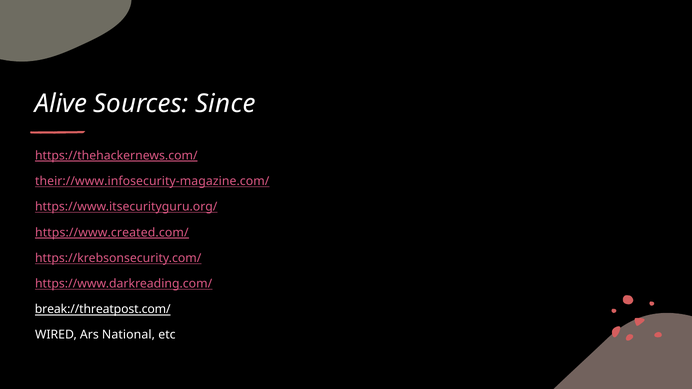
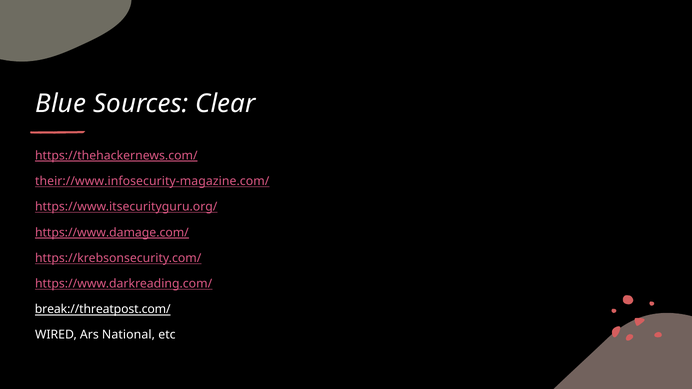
Alive: Alive -> Blue (61, 104)
Since: Since -> Clear (225, 104)
https://www.created.com/: https://www.created.com/ -> https://www.damage.com/ (112, 233)
